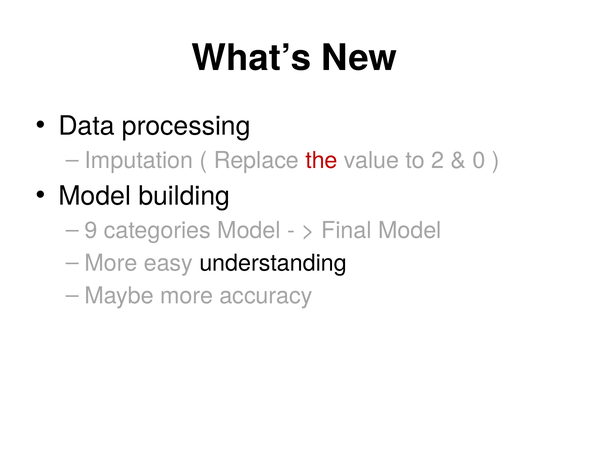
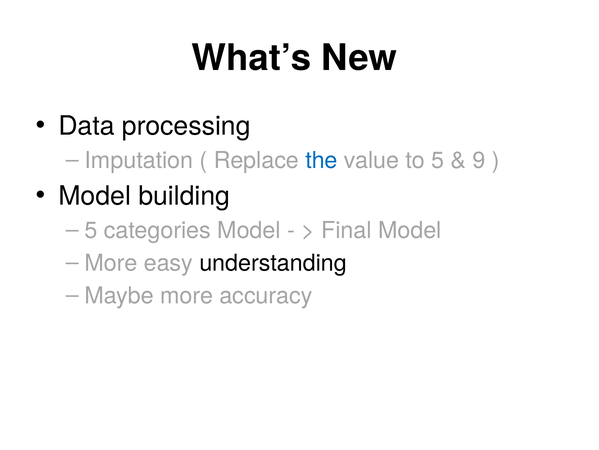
the colour: red -> blue (321, 160)
to 2: 2 -> 5 (438, 160)
0: 0 -> 9 (479, 160)
9: 9 -> 5 (91, 230)
